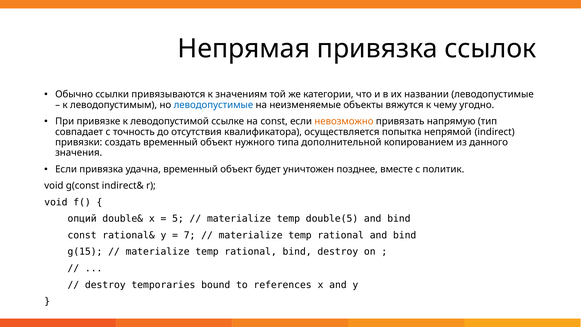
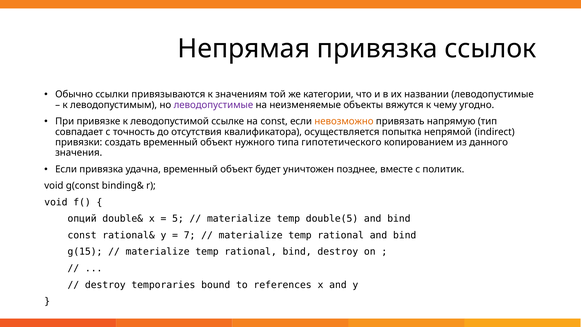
леводопустимые colour: blue -> purple (213, 105)
дополнительной: дополнительной -> гипотетического (341, 142)
indirect&: indirect& -> binding& (123, 186)
